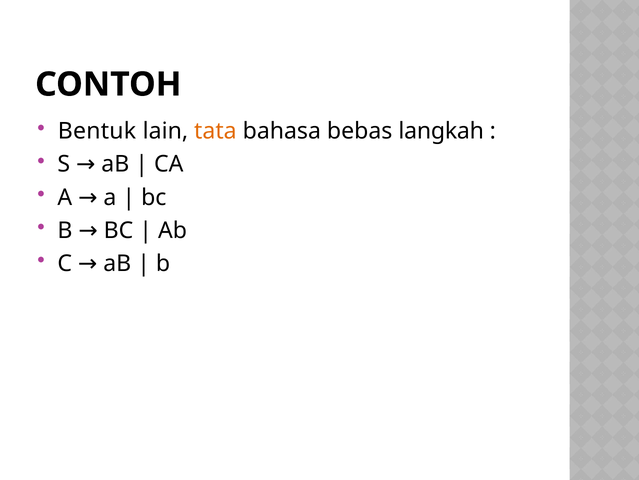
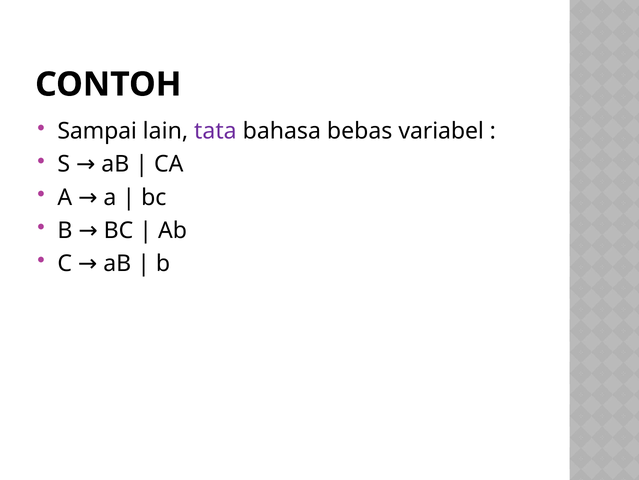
Bentuk: Bentuk -> Sampai (97, 131)
tata colour: orange -> purple (215, 131)
langkah: langkah -> variabel (441, 131)
